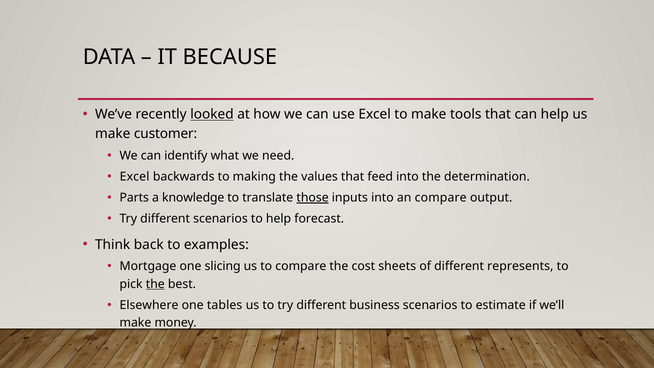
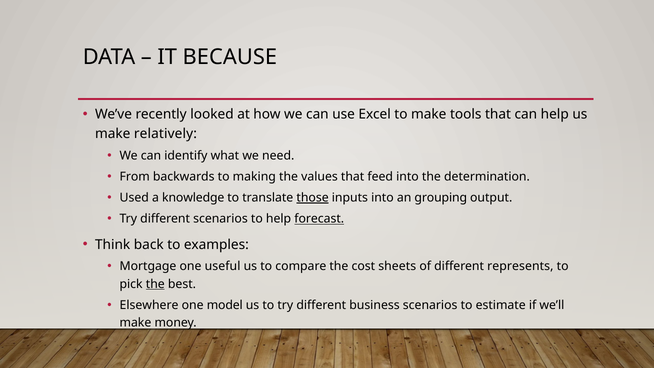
looked underline: present -> none (212, 114)
customer: customer -> relatively (165, 134)
Excel: Excel -> From (135, 177)
Parts: Parts -> Used (134, 198)
an compare: compare -> grouping (441, 198)
forecast underline: none -> present (319, 219)
slicing: slicing -> useful (223, 266)
tables: tables -> model (225, 305)
